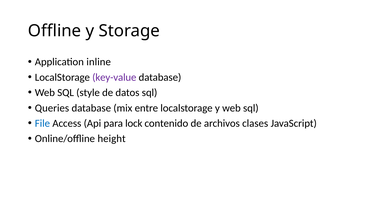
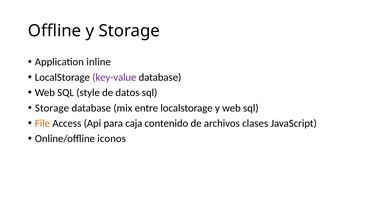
Queries: Queries -> Storage (52, 108)
File colour: blue -> orange (42, 124)
lock: lock -> caja (134, 124)
height: height -> iconos (112, 139)
